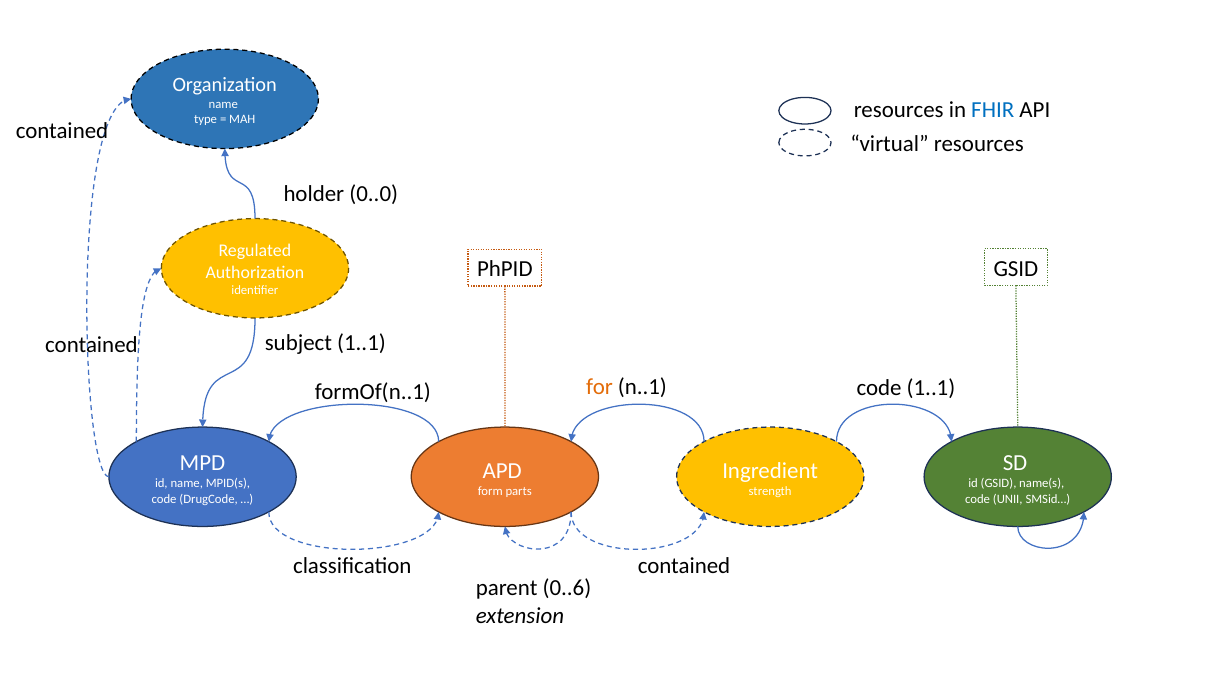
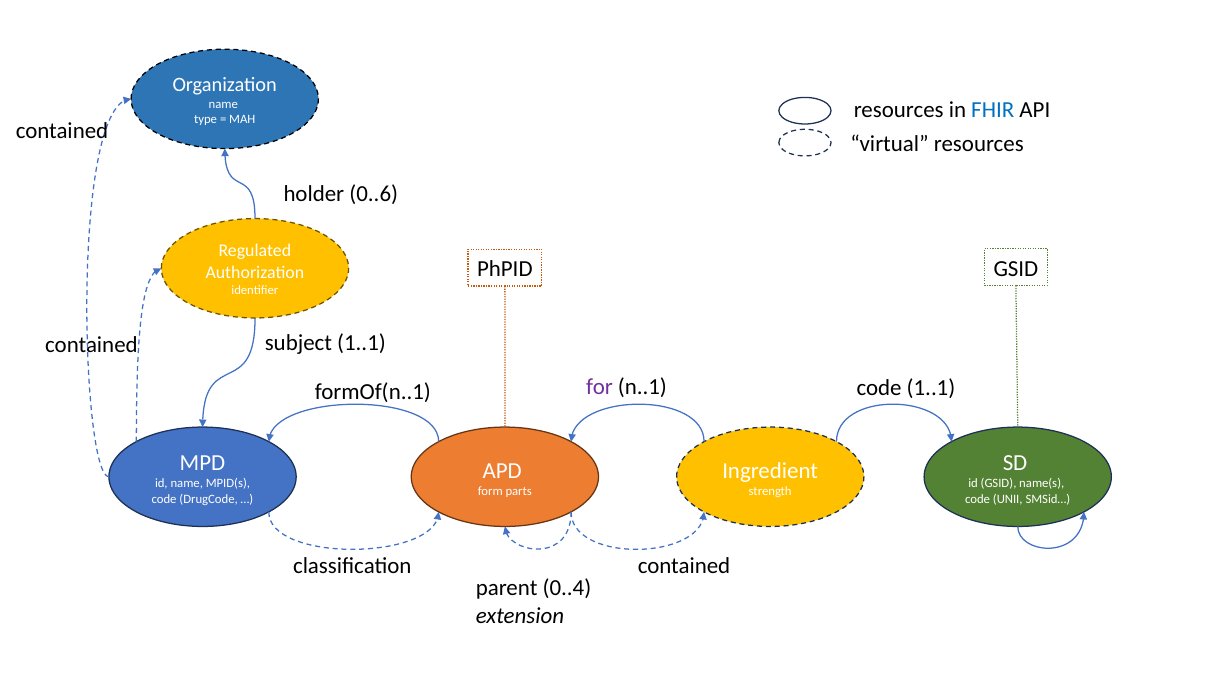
0..0: 0..0 -> 0..6 (374, 194)
for colour: orange -> purple (599, 387)
0..6: 0..6 -> 0..4 (567, 588)
